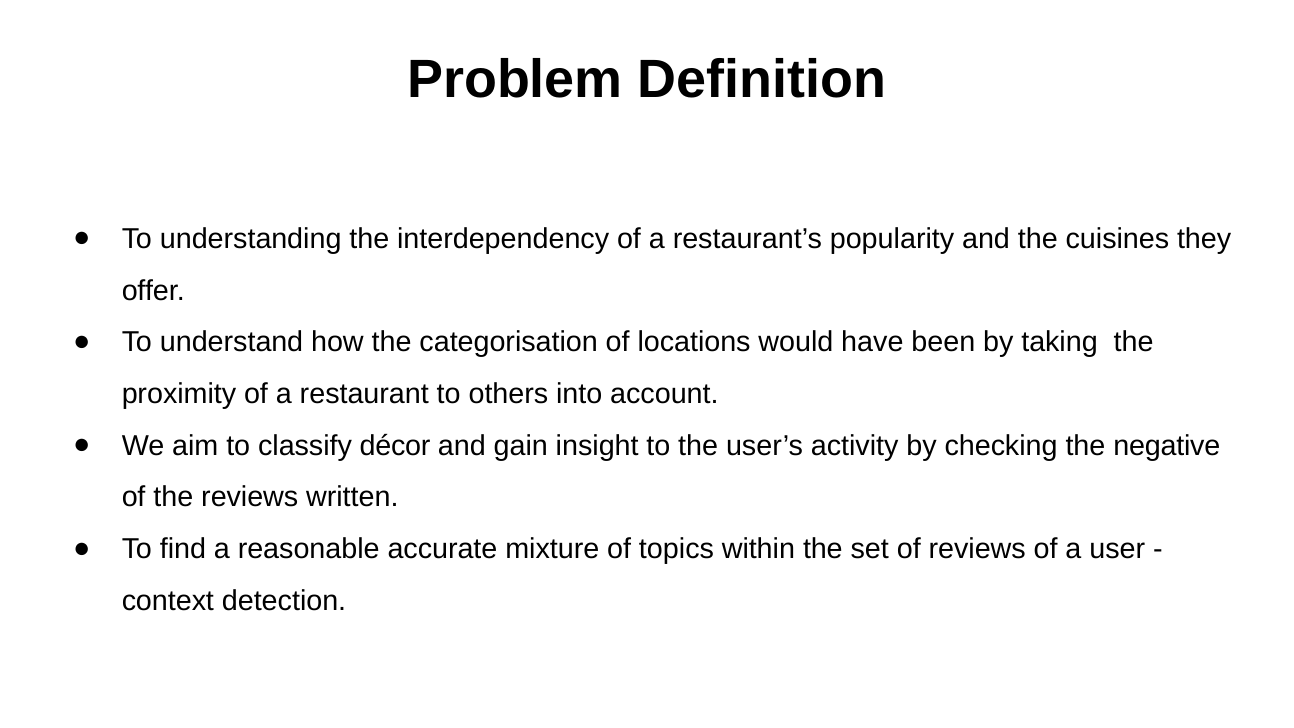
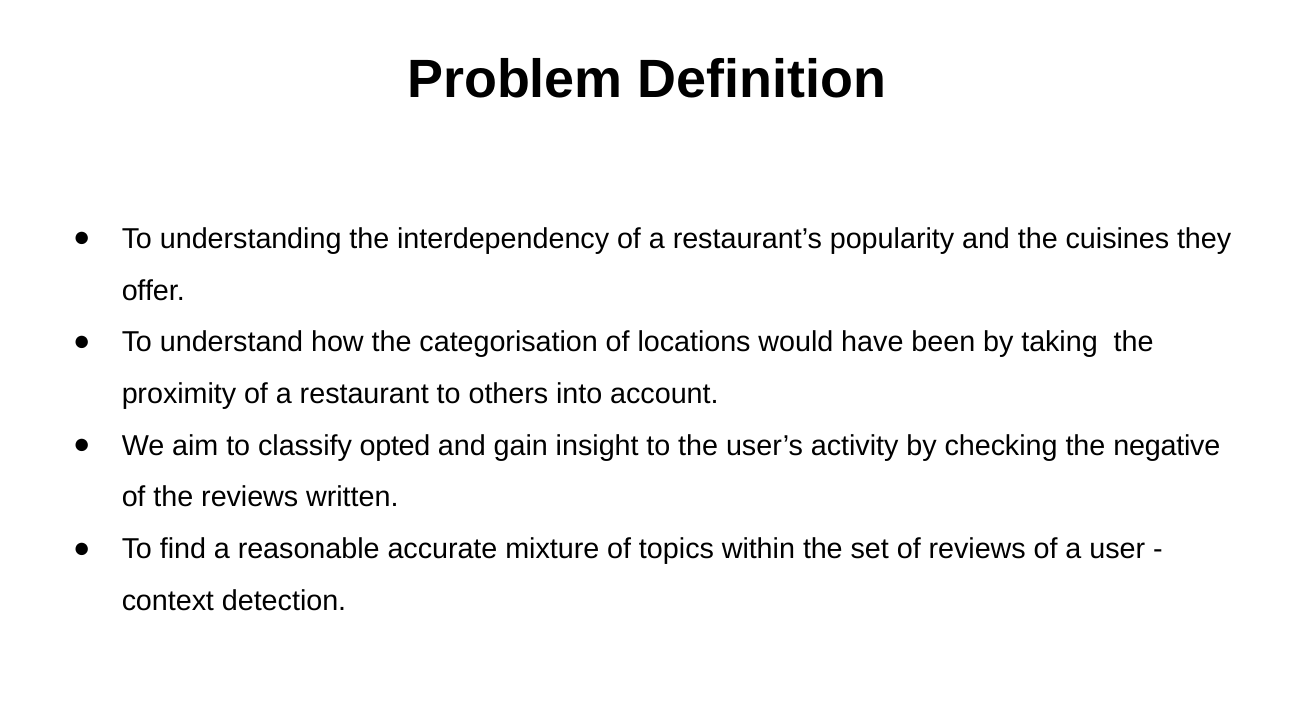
décor: décor -> opted (395, 446)
